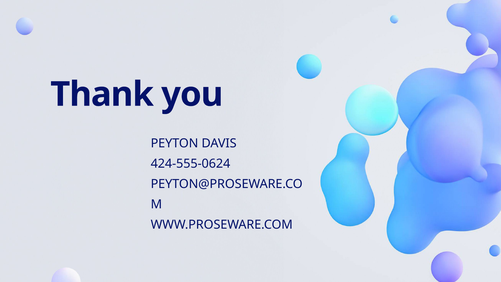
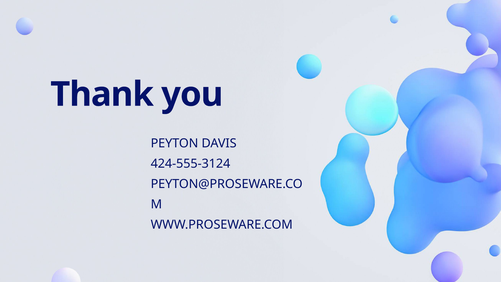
424-555-0624: 424-555-0624 -> 424-555-3124 (190, 164)
